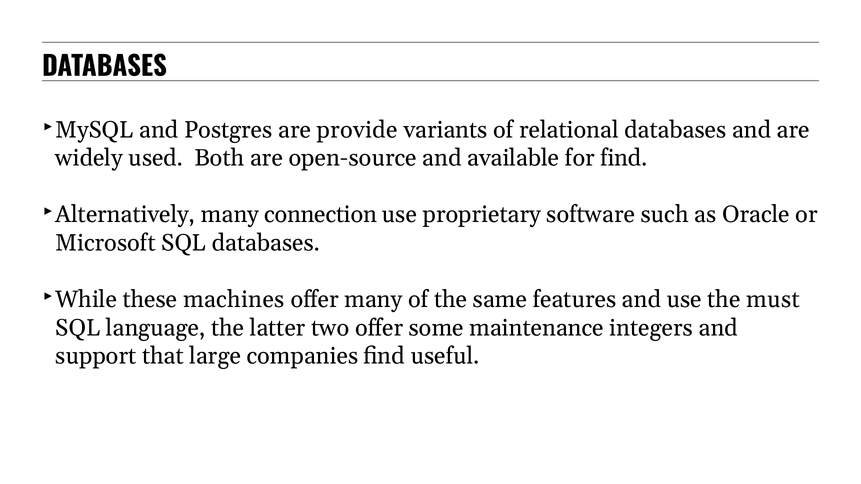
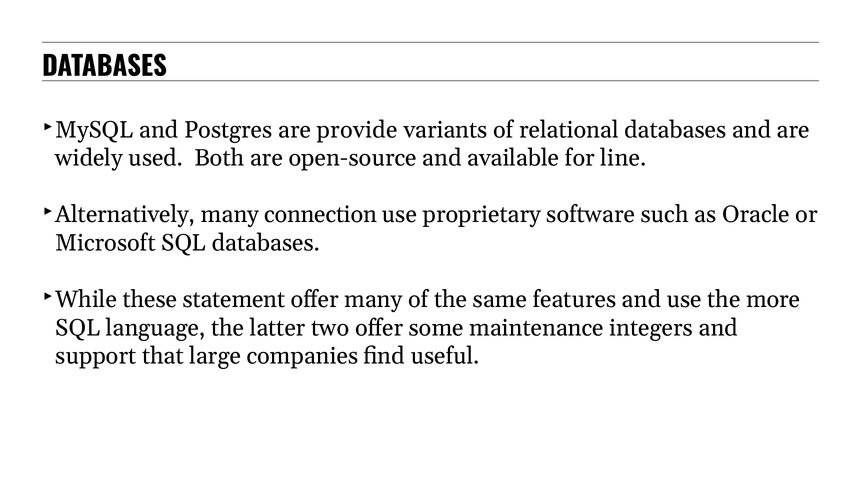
for find: find -> line (624, 158)
machines: machines -> statement (234, 299)
must: must -> more (773, 299)
